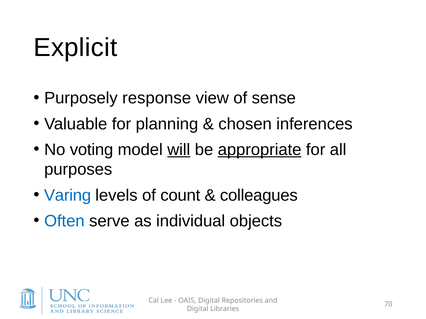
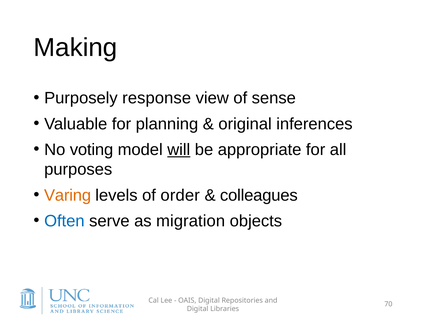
Explicit: Explicit -> Making (75, 48)
chosen: chosen -> original (245, 124)
appropriate underline: present -> none (260, 150)
Varing colour: blue -> orange (68, 196)
count: count -> order (180, 196)
individual: individual -> migration (191, 221)
